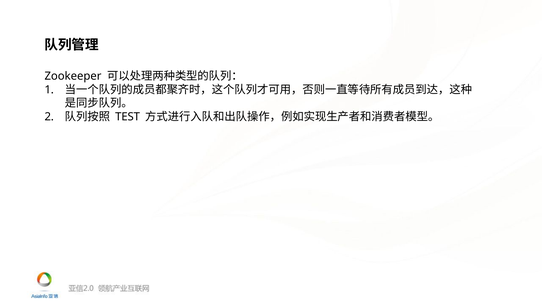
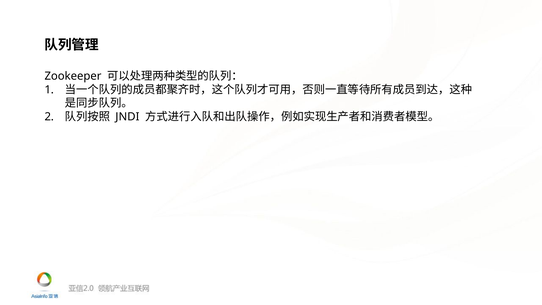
TEST: TEST -> JNDI (127, 117)
